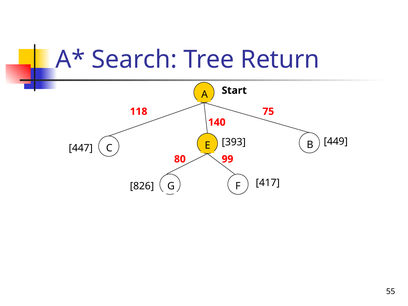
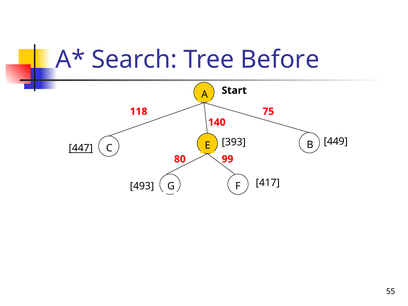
Return: Return -> Before (280, 60)
447 underline: none -> present (81, 148)
826: 826 -> 493 (142, 186)
